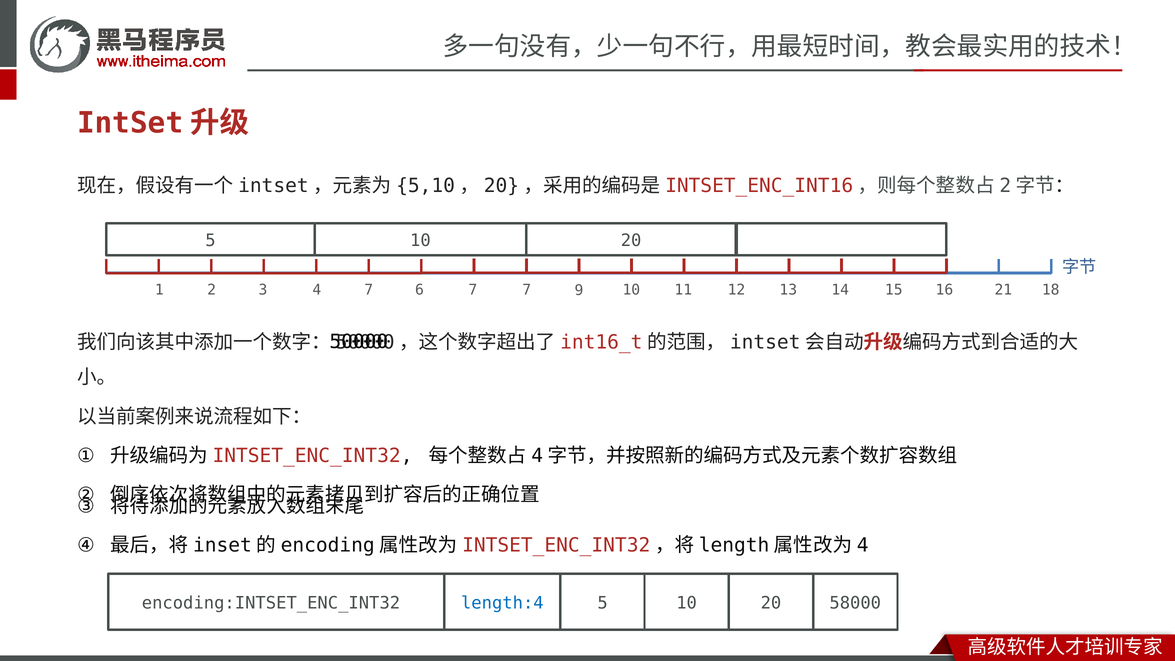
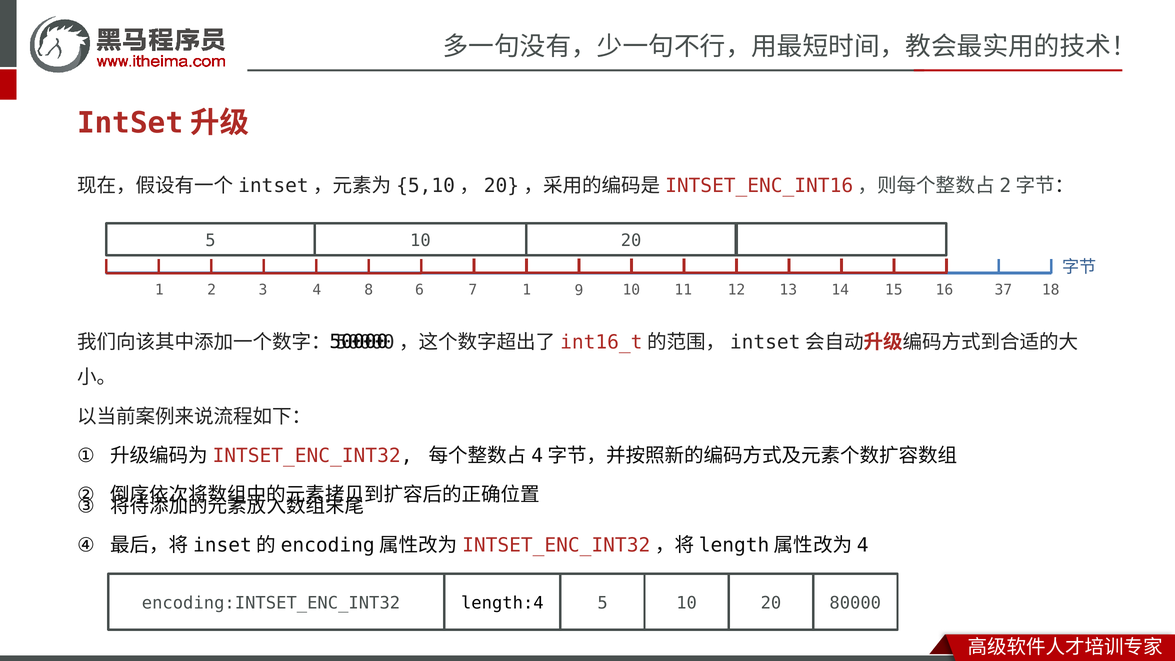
4 7: 7 -> 8 (369, 290)
7 7: 7 -> 1 (527, 290)
21: 21 -> 37 (1003, 290)
length:4 colour: blue -> black (502, 603)
58000: 58000 -> 80000 (855, 603)
